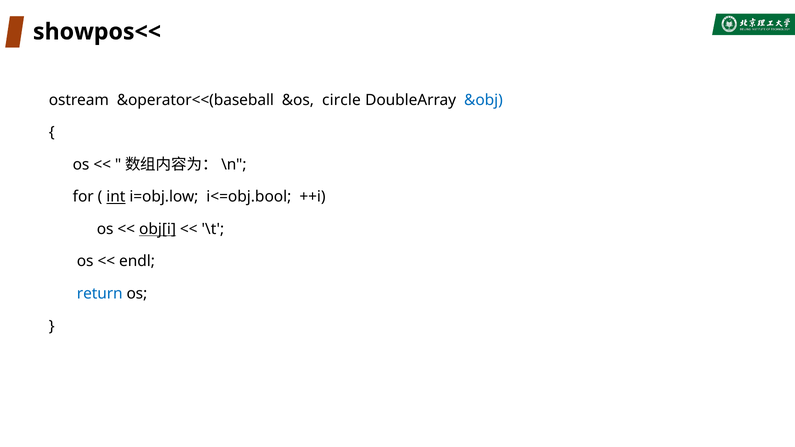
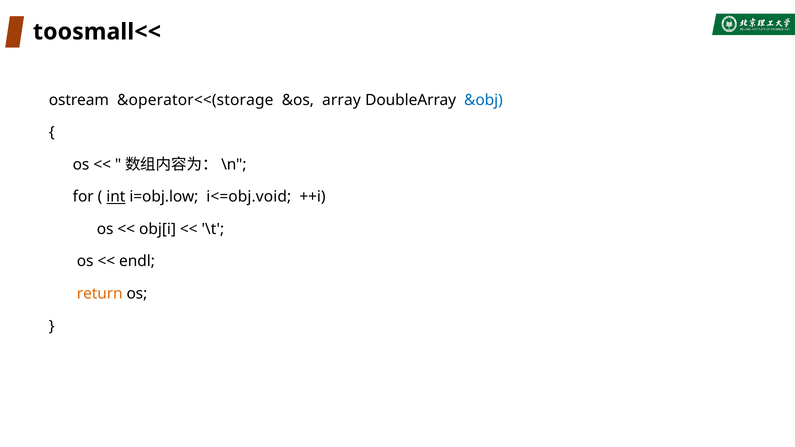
showpos<<: showpos<< -> toosmall<< (97, 32)
&operator<<(baseball: &operator<<(baseball -> &operator<<(storage (195, 100)
circle: circle -> array (341, 100)
i<=obj.bool: i<=obj.bool -> i<=obj.void (249, 197)
obj[i underline: present -> none (158, 229)
return colour: blue -> orange (100, 294)
